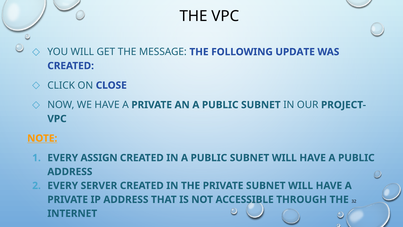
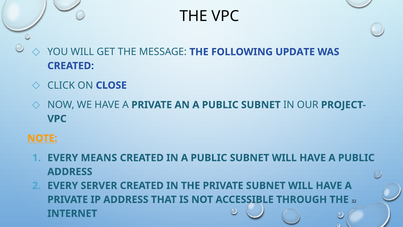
ASSIGN: ASSIGN -> MEANS (99, 158)
